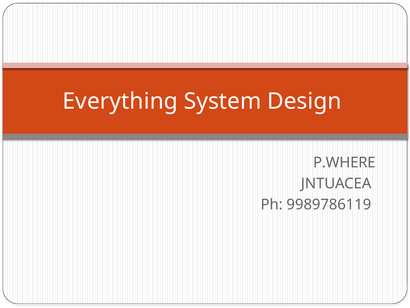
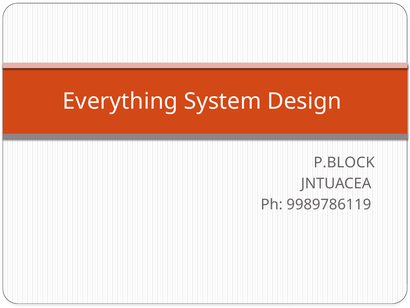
P.WHERE: P.WHERE -> P.BLOCK (344, 162)
